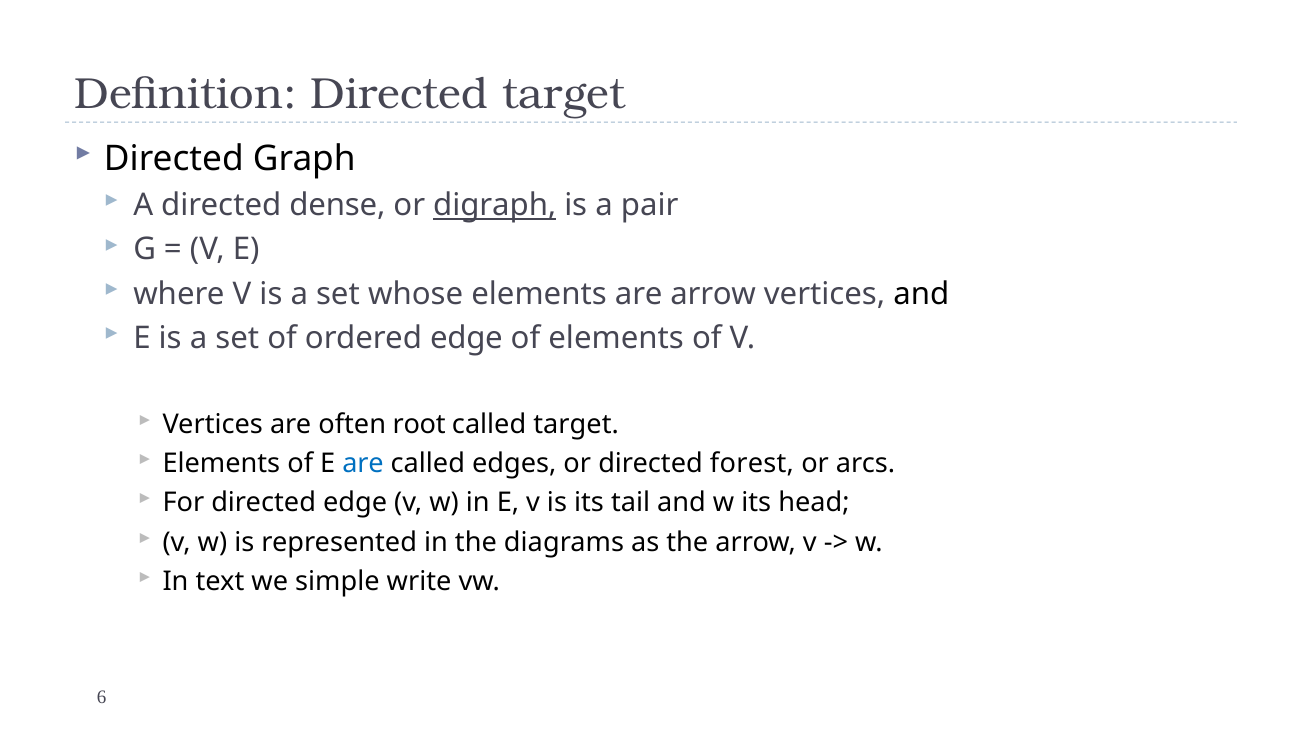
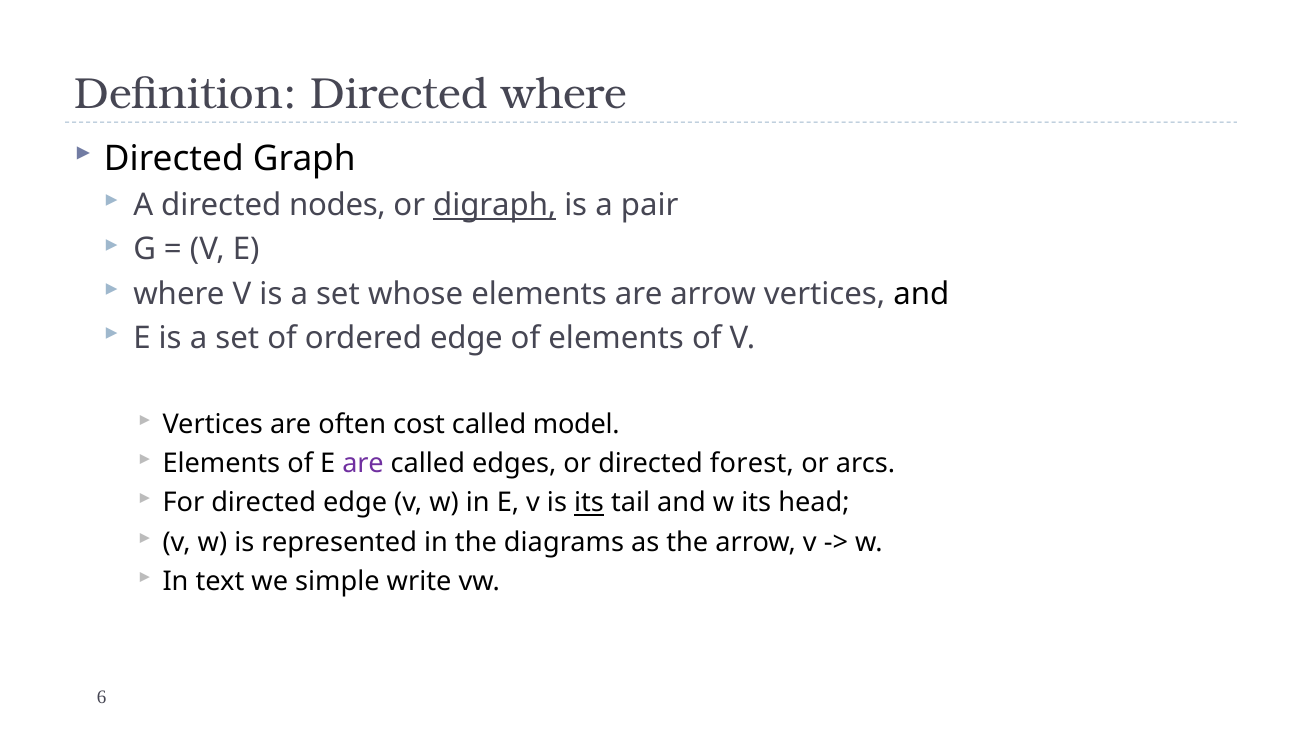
Directed target: target -> where (564, 94)
dense: dense -> nodes (337, 205)
root: root -> cost (419, 424)
called target: target -> model (576, 424)
are colour: blue -> purple (363, 463)
its underline: none -> present (589, 503)
